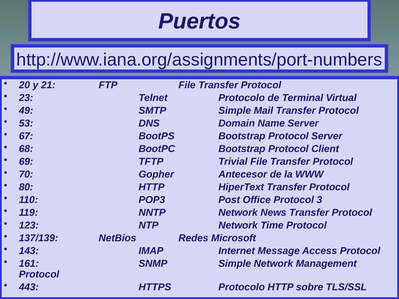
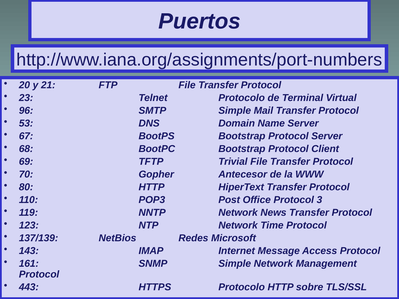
49: 49 -> 96 (26, 111)
